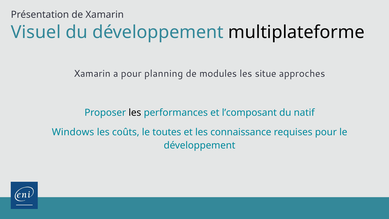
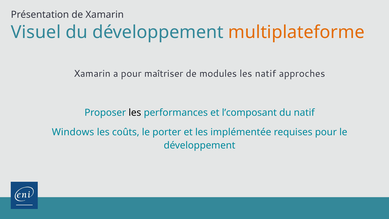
multiplateforme colour: black -> orange (296, 32)
planning: planning -> maîtriser (164, 73)
les situe: situe -> natif (266, 73)
toutes: toutes -> porter (167, 132)
connaissance: connaissance -> implémentée (241, 132)
